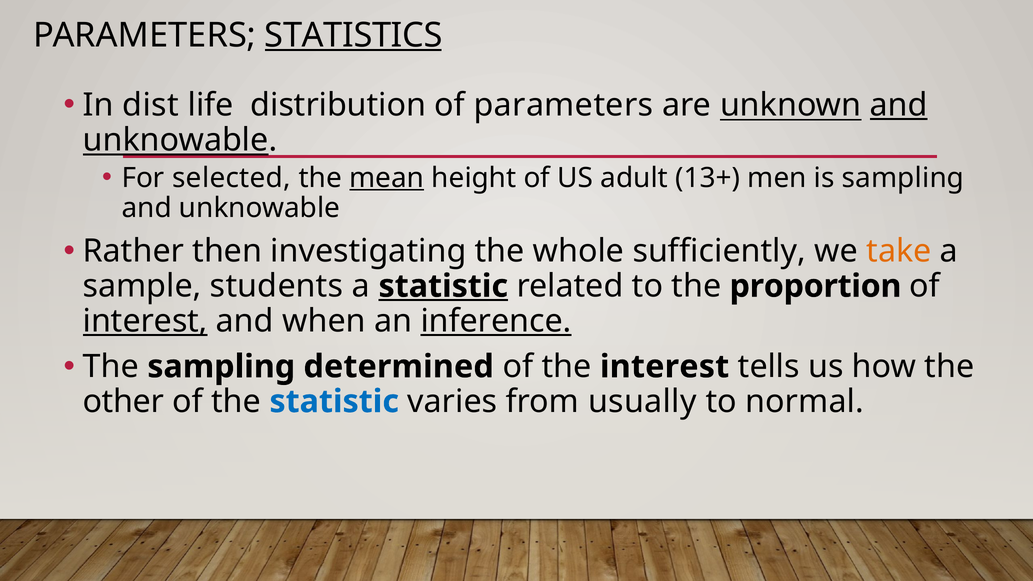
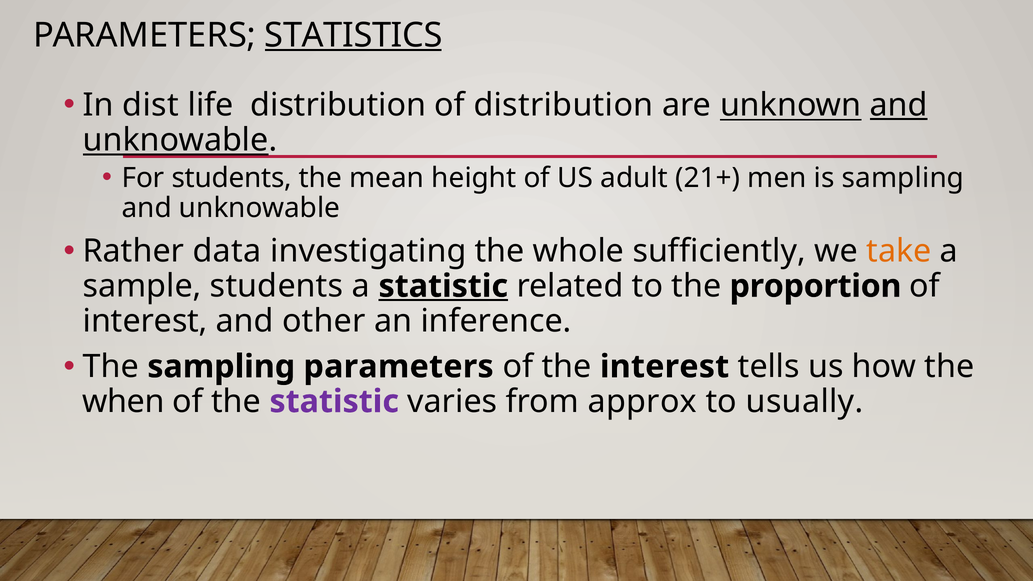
of parameters: parameters -> distribution (563, 105)
For selected: selected -> students (232, 178)
mean underline: present -> none (387, 178)
13+: 13+ -> 21+ (708, 178)
then: then -> data (227, 251)
interest underline: present -> none (145, 321)
when: when -> other (324, 321)
inference underline: present -> none (496, 321)
sampling determined: determined -> parameters (399, 367)
other: other -> when (123, 402)
statistic colour: blue -> purple (334, 402)
usually: usually -> approx (642, 402)
normal: normal -> usually (805, 402)
